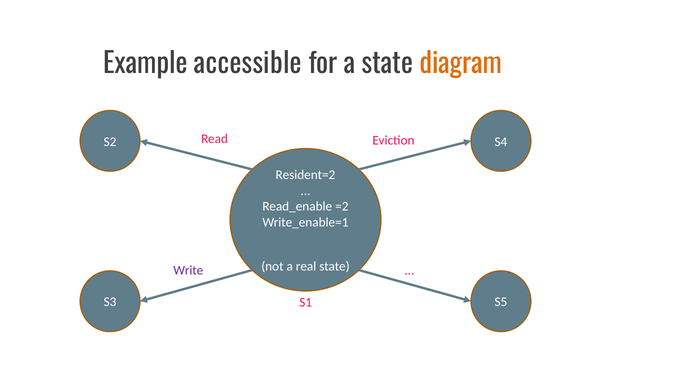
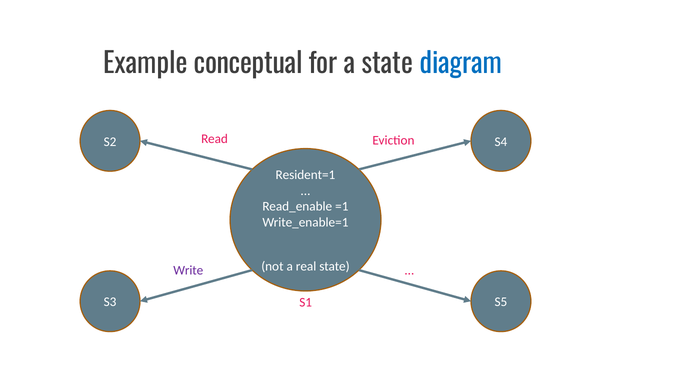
accessible: accessible -> conceptual (248, 64)
diagram colour: orange -> blue (461, 64)
Resident=2: Resident=2 -> Resident=1 (305, 175)
=2: =2 -> =1 (342, 206)
